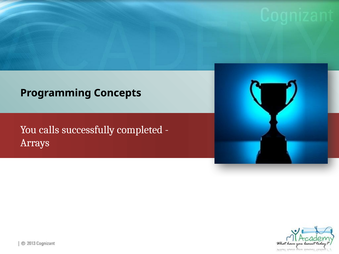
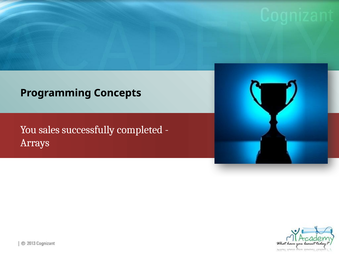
calls: calls -> sales (49, 130)
